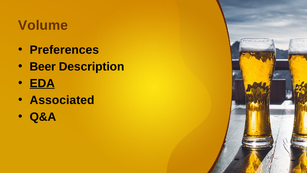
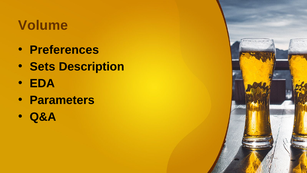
Beer: Beer -> Sets (43, 66)
EDA underline: present -> none (42, 83)
Associated: Associated -> Parameters (62, 100)
